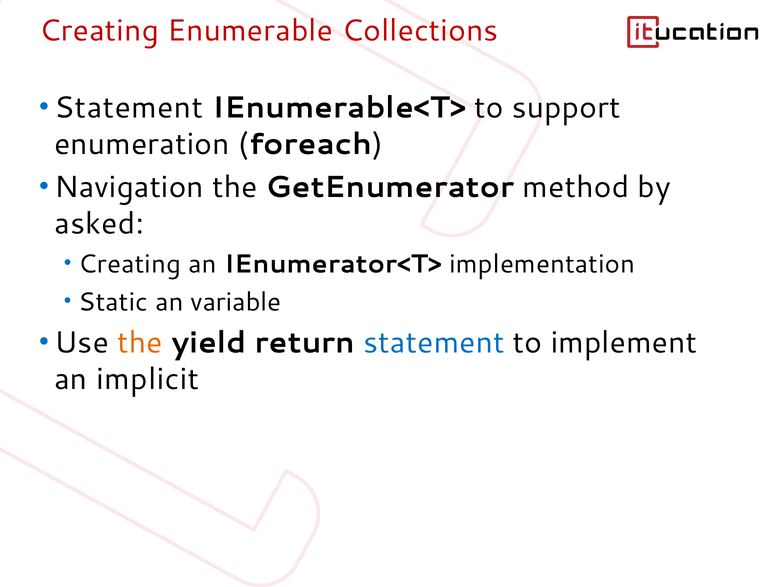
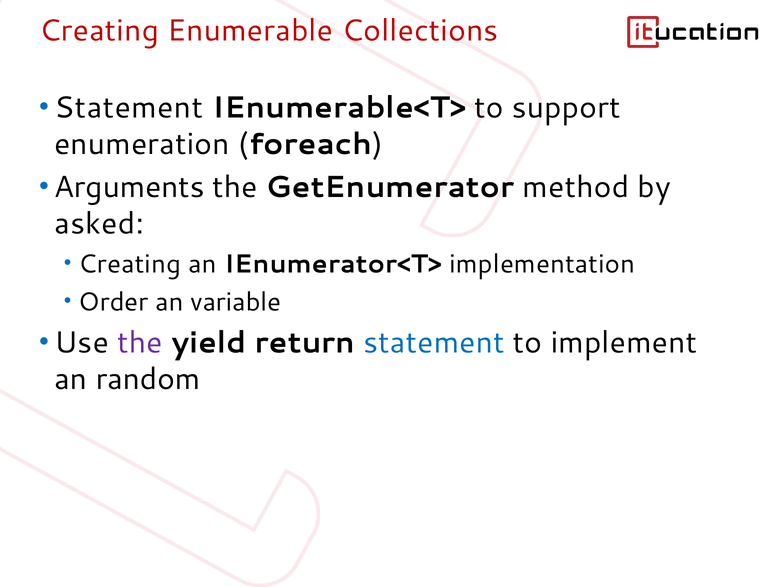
Navigation: Navigation -> Arguments (129, 187)
Static: Static -> Order (113, 302)
the colour: orange -> purple (140, 342)
implicit: implicit -> random (148, 379)
